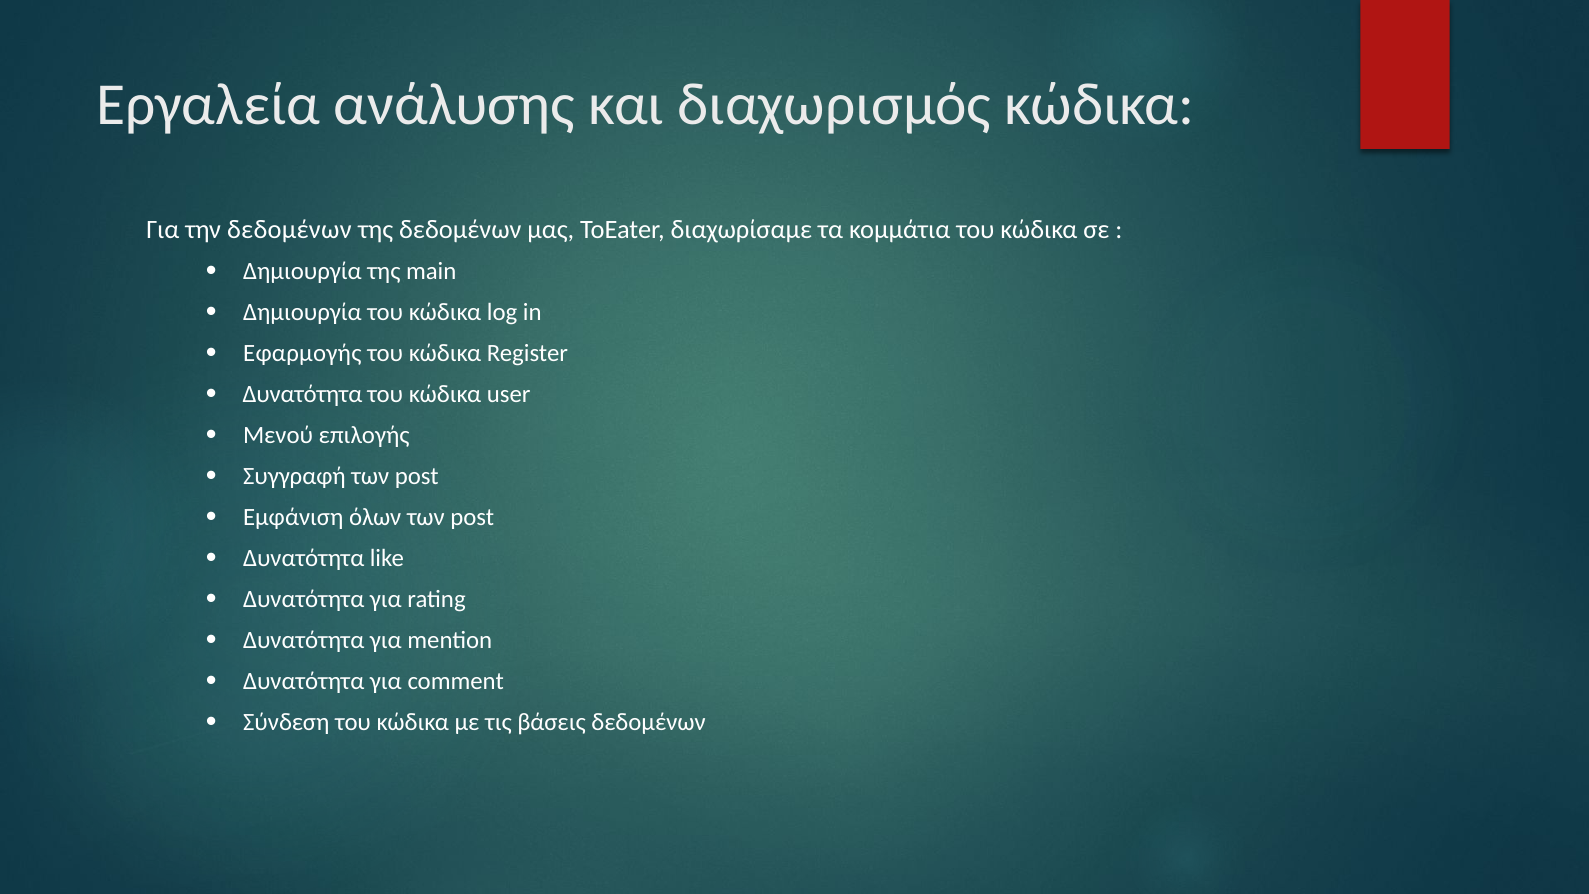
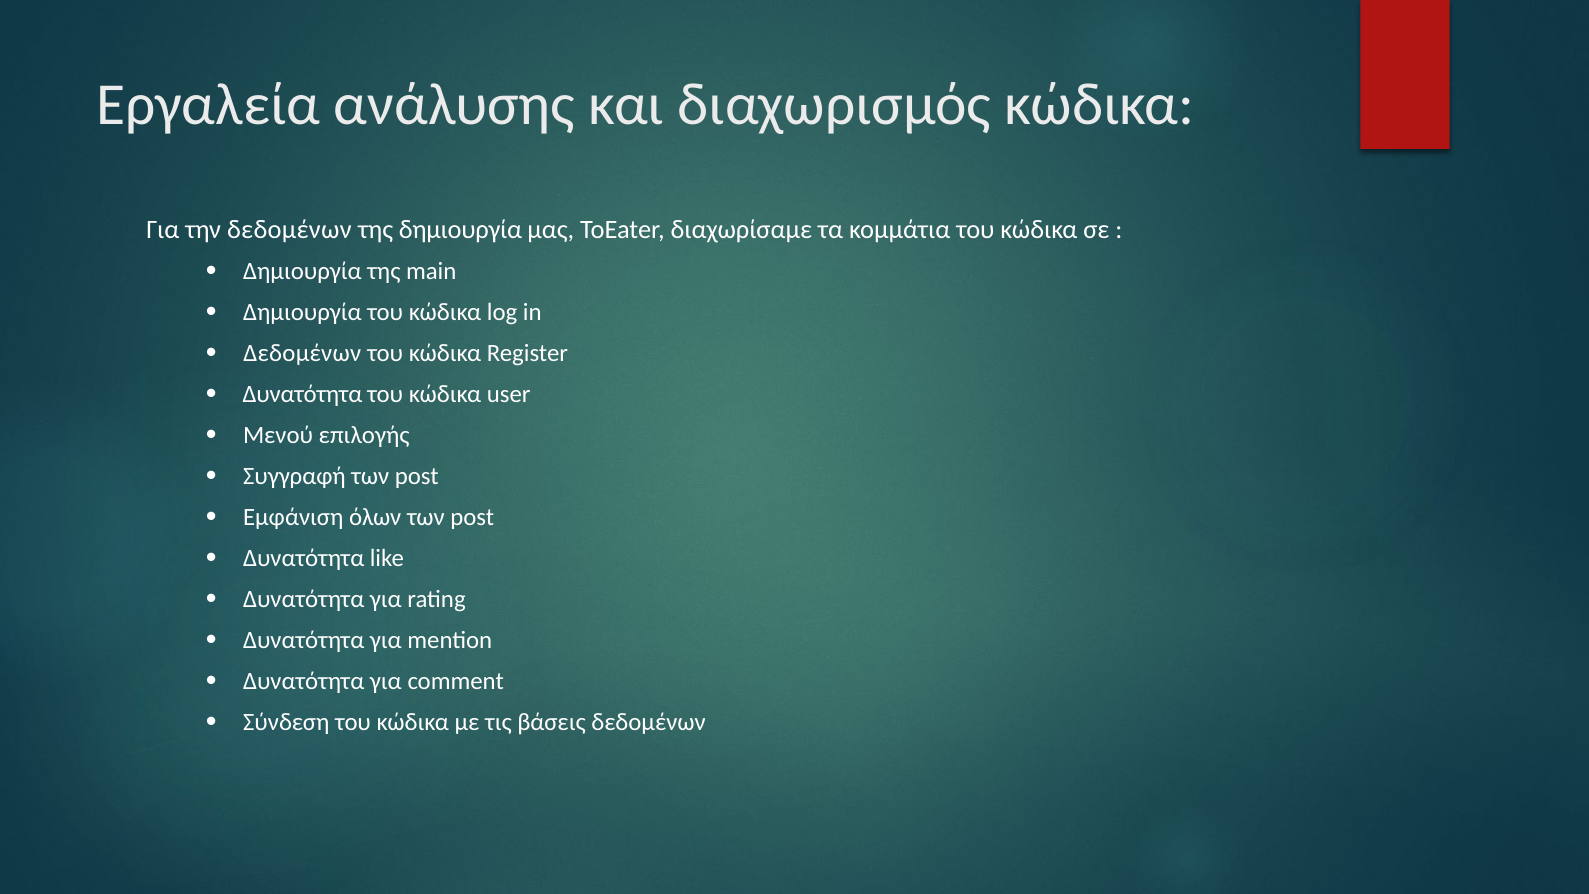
της δεδομένων: δεδομένων -> δημιουργία (460, 230)
Εφαρμογής: Εφαρμογής -> Δεδομένων (302, 353)
